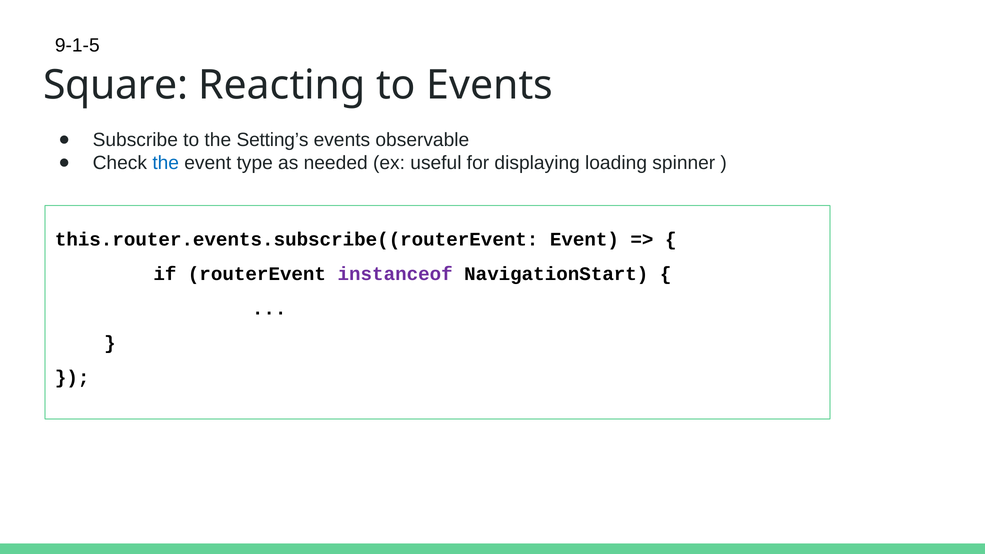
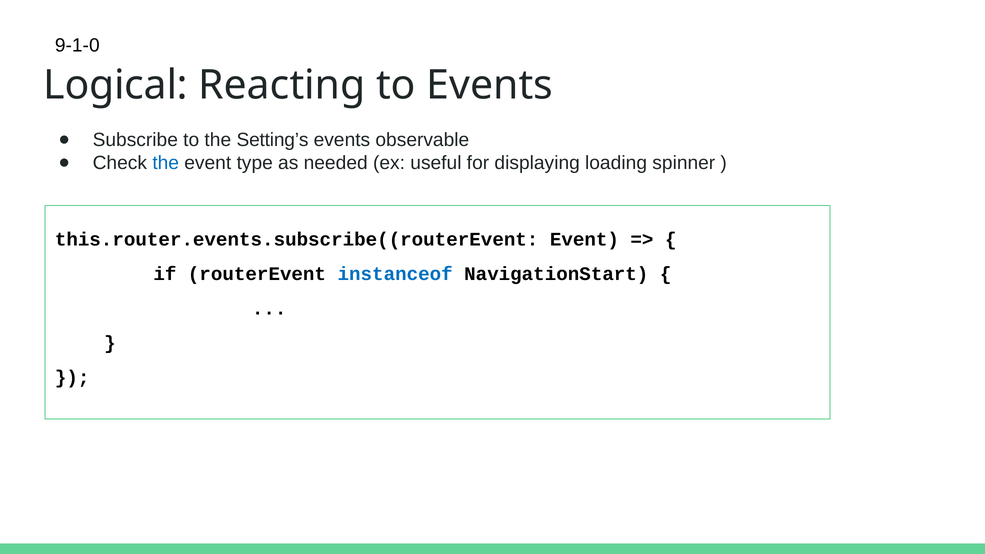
9-1-5: 9-1-5 -> 9-1-0 (77, 46)
Square: Square -> Logical (116, 85)
instanceof colour: purple -> blue (395, 274)
